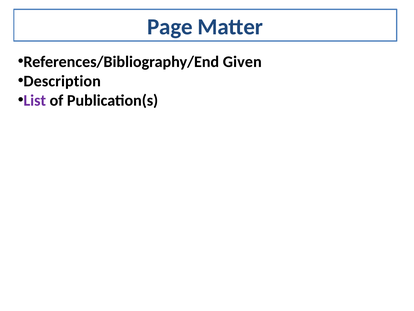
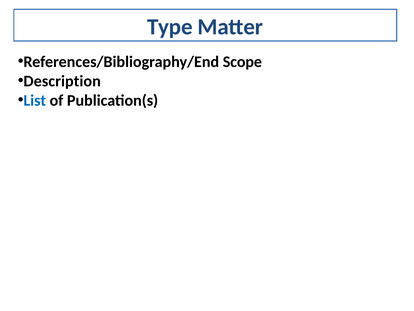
Page: Page -> Type (170, 27)
Given: Given -> Scope (242, 62)
List colour: purple -> blue (35, 100)
